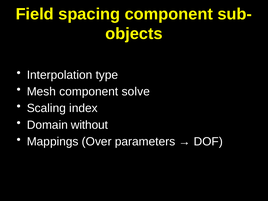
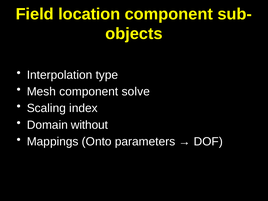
spacing: spacing -> location (89, 14)
Over: Over -> Onto (97, 142)
